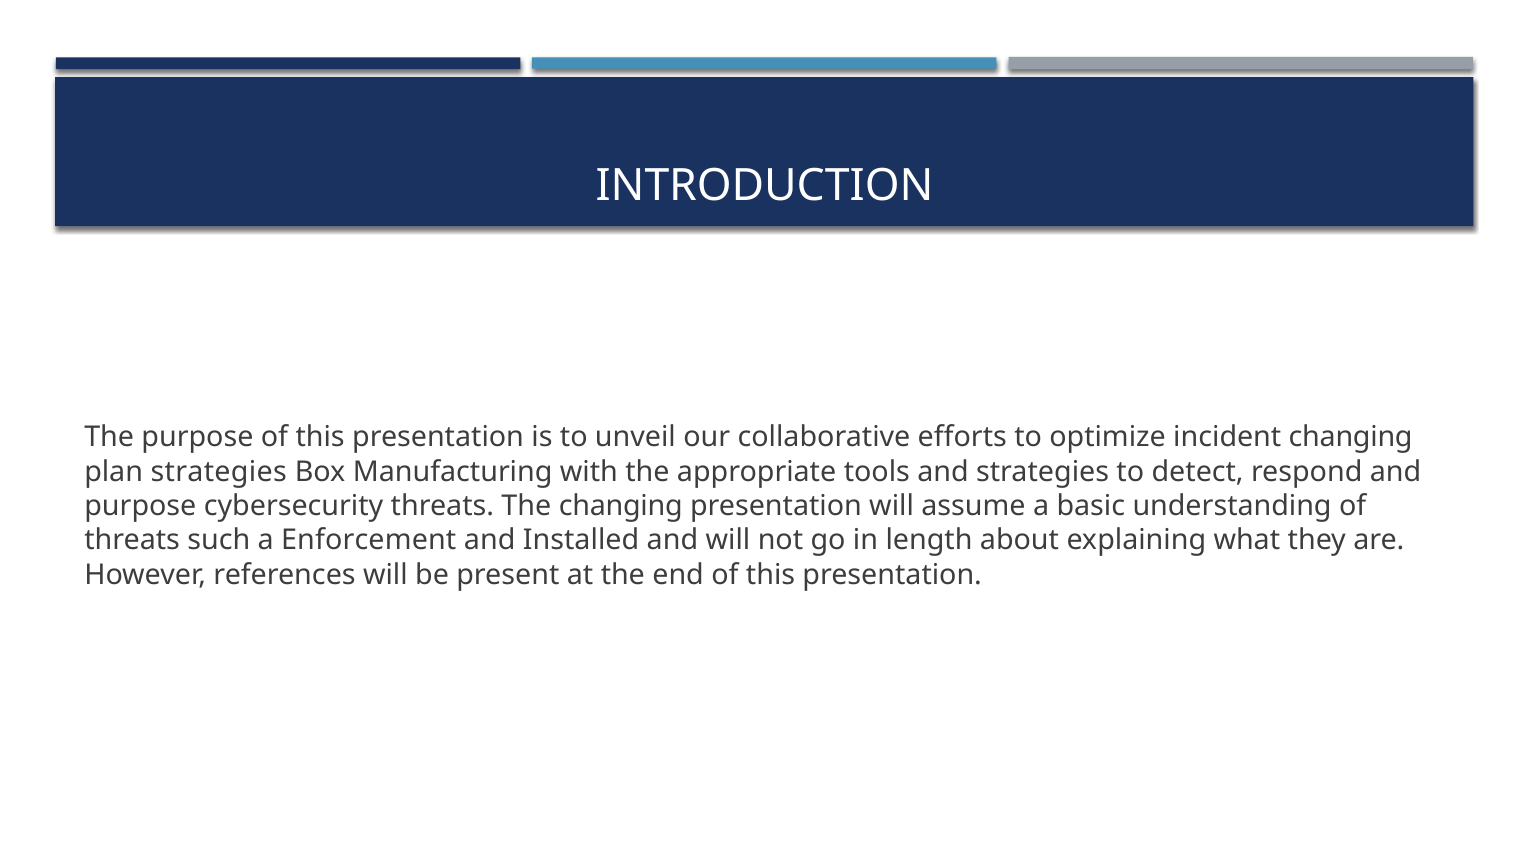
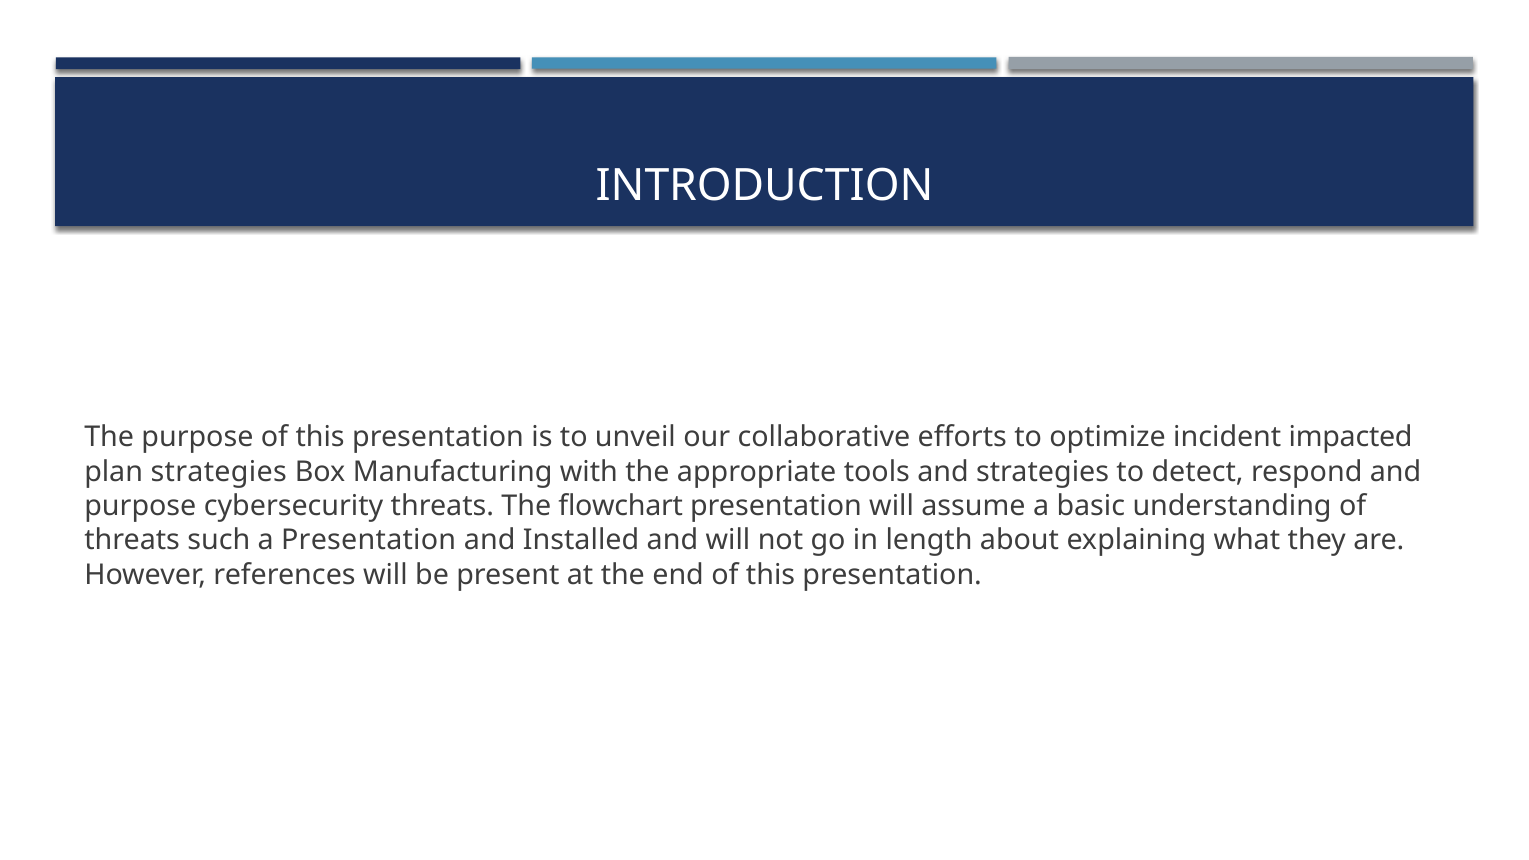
incident changing: changing -> impacted (1351, 437)
The changing: changing -> flowchart (621, 506)
a Enforcement: Enforcement -> Presentation (369, 540)
